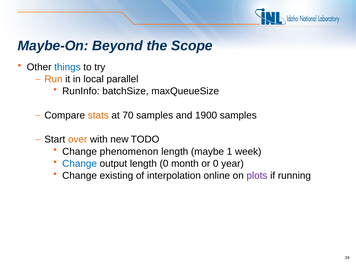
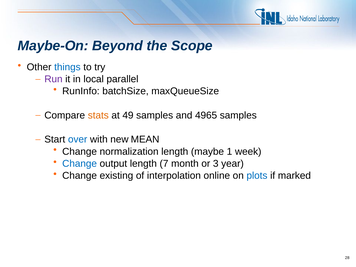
Run colour: orange -> purple (53, 79)
70: 70 -> 49 (128, 115)
1900: 1900 -> 4965 (206, 115)
over colour: orange -> blue (78, 139)
TODO: TODO -> MEAN (145, 139)
phenomenon: phenomenon -> normalization (129, 151)
length 0: 0 -> 7 (164, 164)
or 0: 0 -> 3 (216, 164)
plots colour: purple -> blue (257, 176)
running: running -> marked (294, 176)
